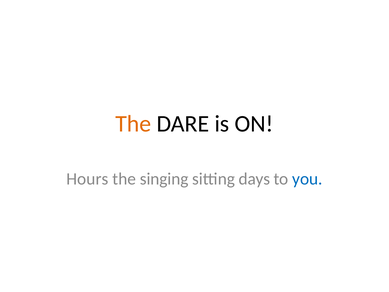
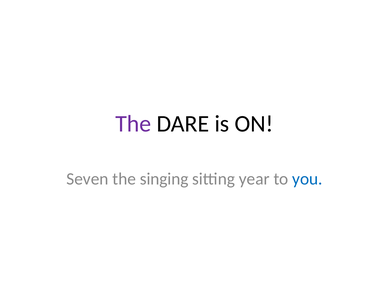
The colour: orange -> purple (133, 124)
Hours: Hours -> Seven (87, 179)
days: days -> year (254, 179)
